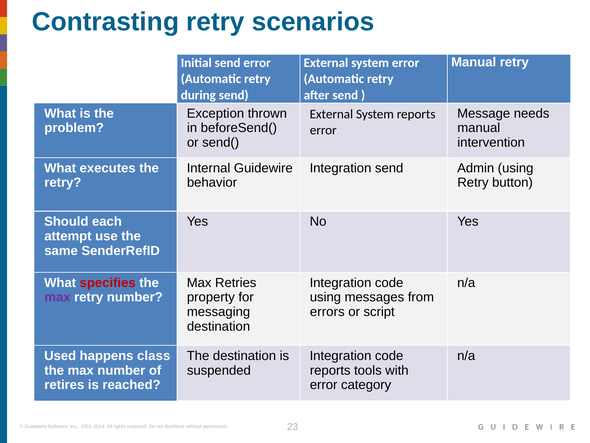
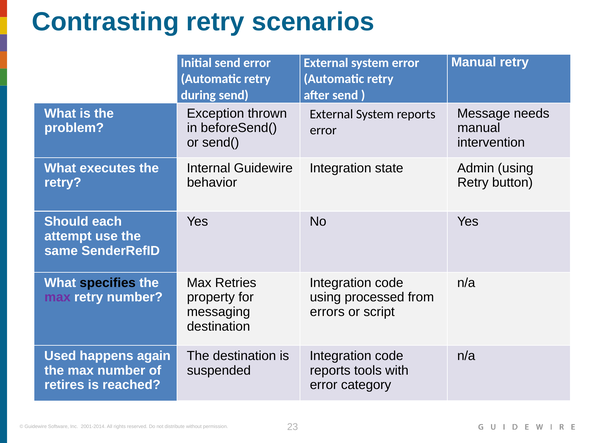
Integration send: send -> state (389, 168)
specifies colour: red -> black (108, 282)
messages: messages -> processed (374, 297)
class: class -> again (154, 355)
